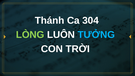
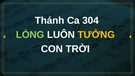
TƯỞNG colour: light blue -> yellow (96, 35)
